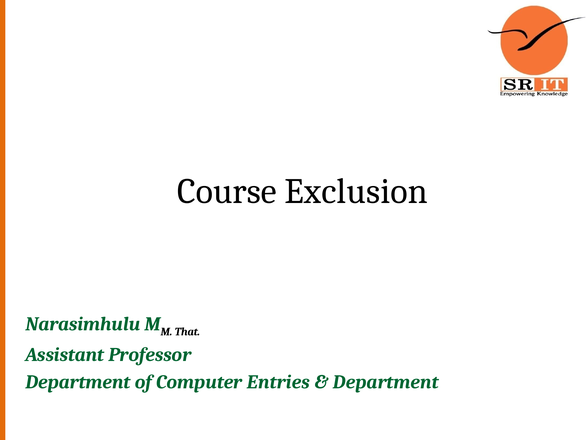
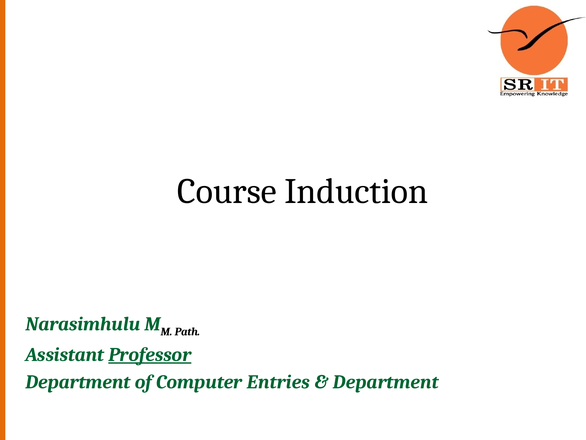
Exclusion: Exclusion -> Induction (356, 191)
That: That -> Path (187, 331)
Professor underline: none -> present (150, 354)
